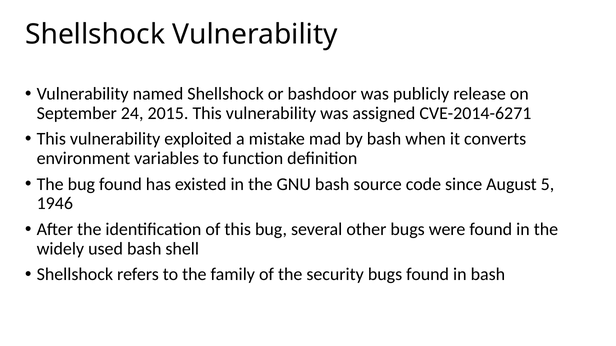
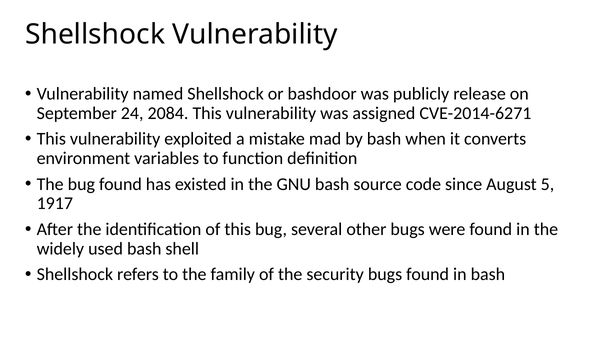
2015: 2015 -> 2084 (168, 113)
1946: 1946 -> 1917 (55, 204)
